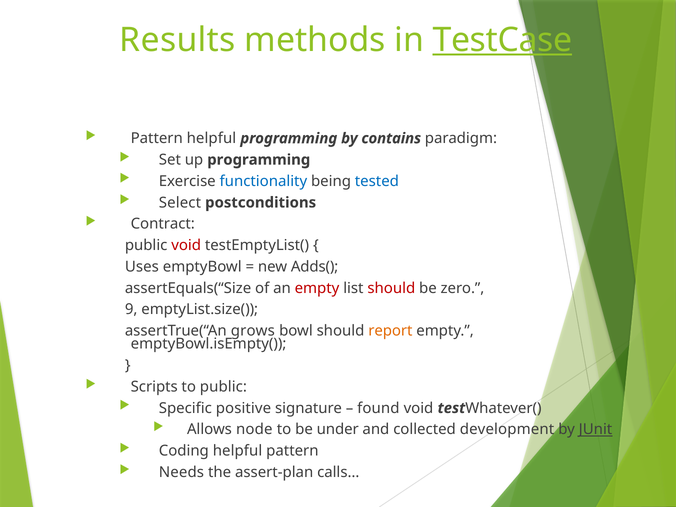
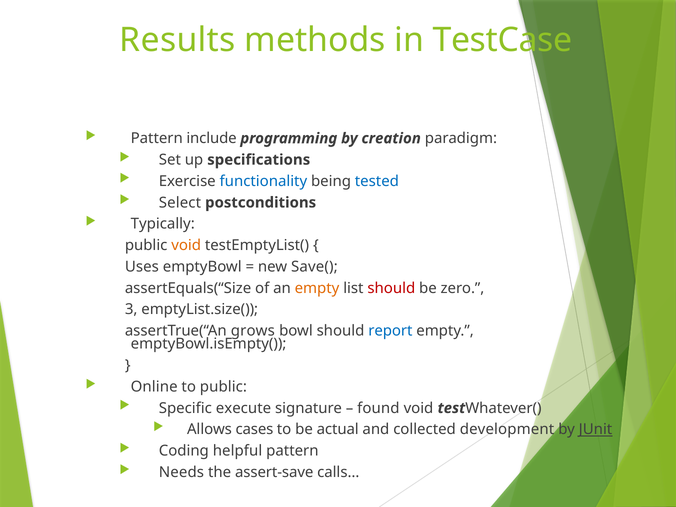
TestCase underline: present -> none (503, 40)
Pattern helpful: helpful -> include (212, 138)
contains: contains -> creation (391, 138)
up programming: programming -> specifications (259, 160)
Contract: Contract -> Typically (163, 224)
void colour: red -> orange (186, 245)
Adds(: Adds( -> Save( (314, 267)
empty colour: red -> orange (317, 288)
9: 9 -> 3 (131, 310)
report colour: orange -> blue (390, 331)
Scripts: Scripts -> Online (154, 387)
positive: positive -> execute (243, 408)
node: node -> cases (254, 429)
under: under -> actual (338, 429)
assert-plan: assert-plan -> assert-save (274, 472)
